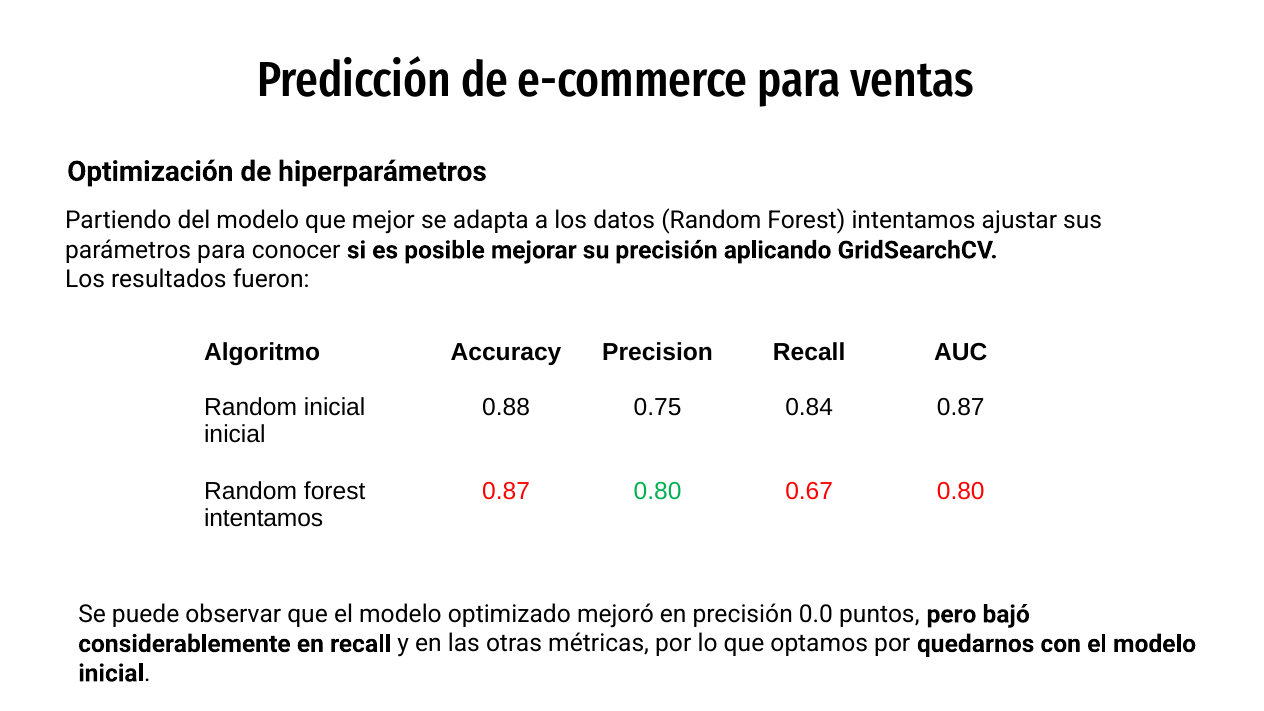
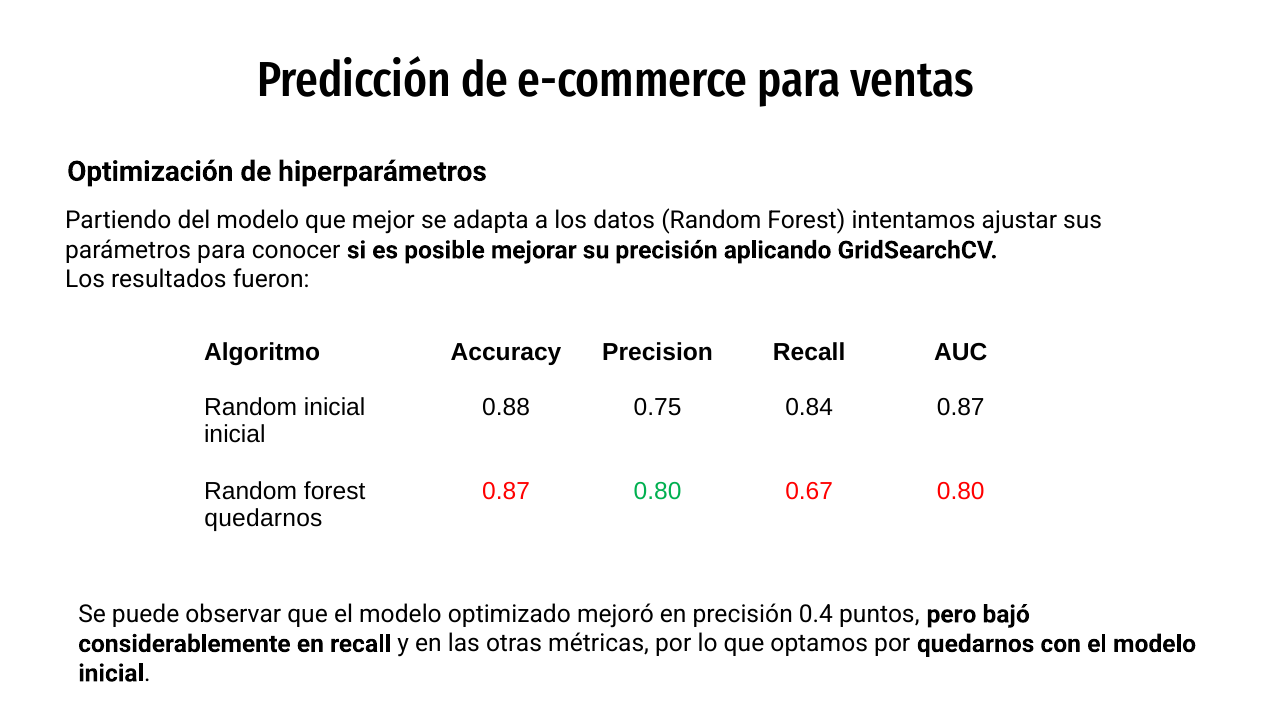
intentamos: intentamos -> quedarnos (263, 519)
0.0: 0.0 -> 0.4 (816, 614)
